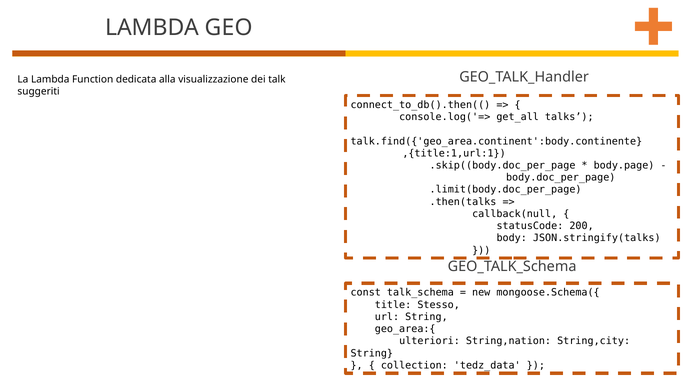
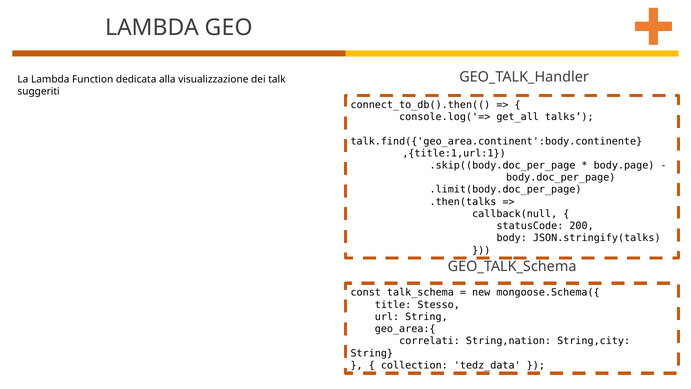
ulteriori: ulteriori -> correlati (430, 341)
